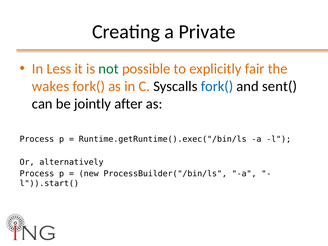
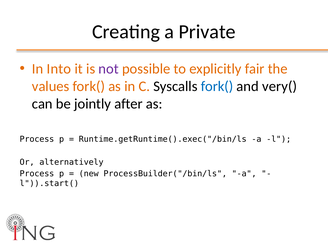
Less: Less -> Into (59, 69)
not colour: green -> purple (109, 69)
wakes: wakes -> values (51, 86)
sent(: sent( -> very( (280, 86)
